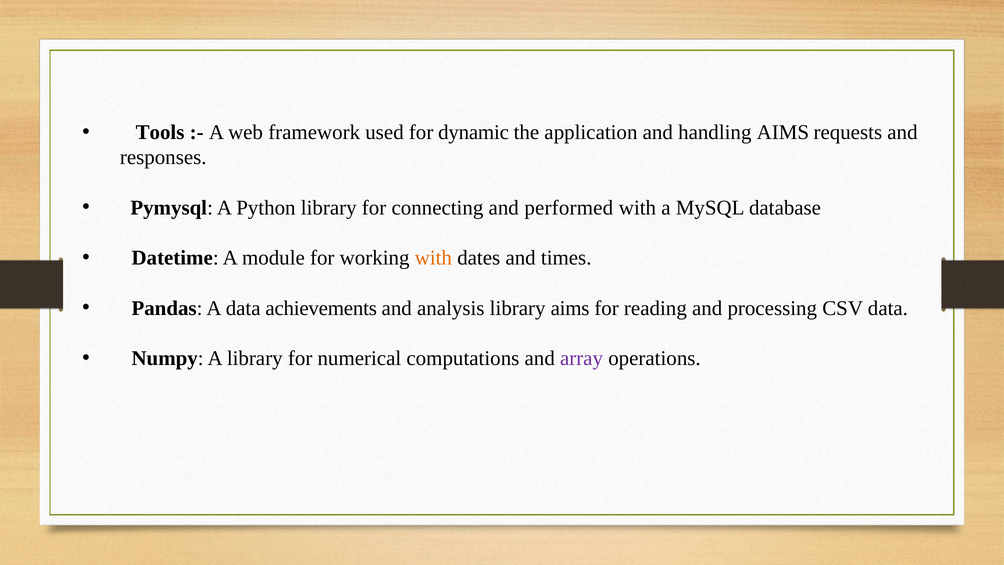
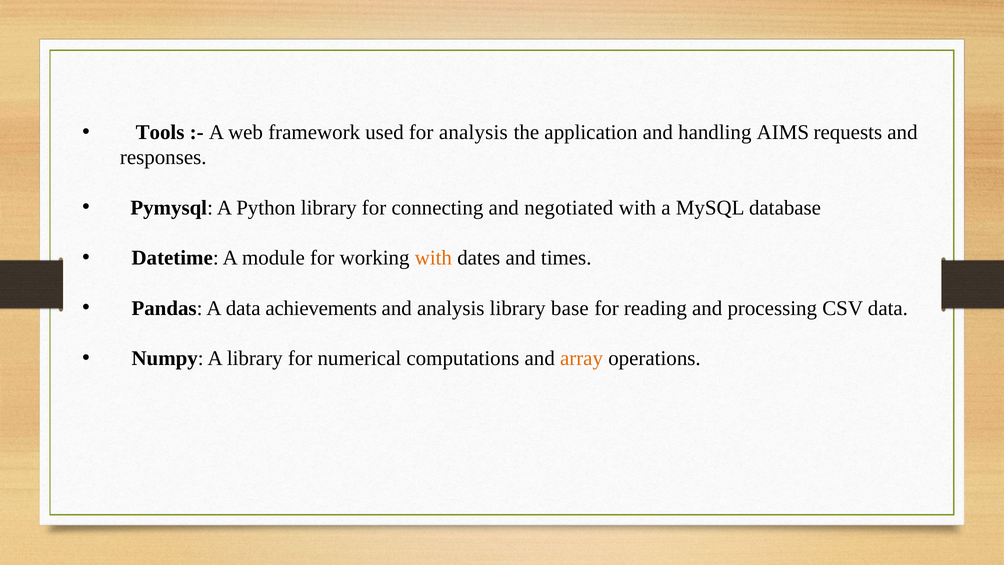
for dynamic: dynamic -> analysis (473, 132)
performed: performed -> negotiated (569, 208)
library aims: aims -> base (570, 308)
array colour: purple -> orange (582, 358)
